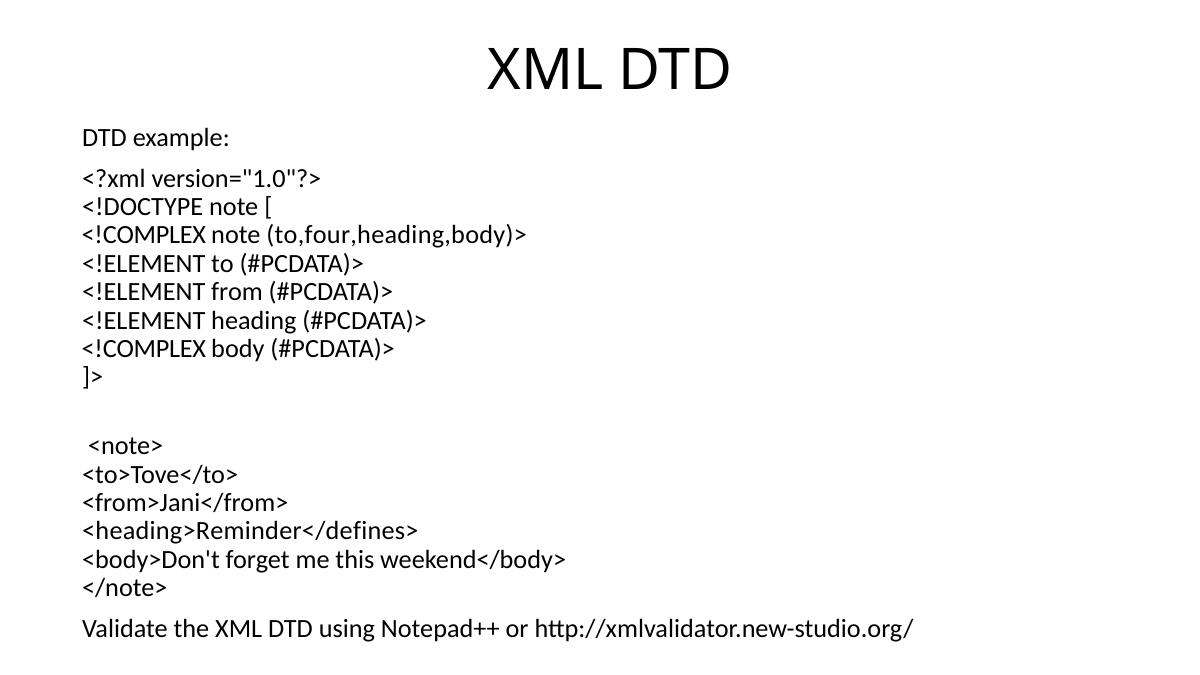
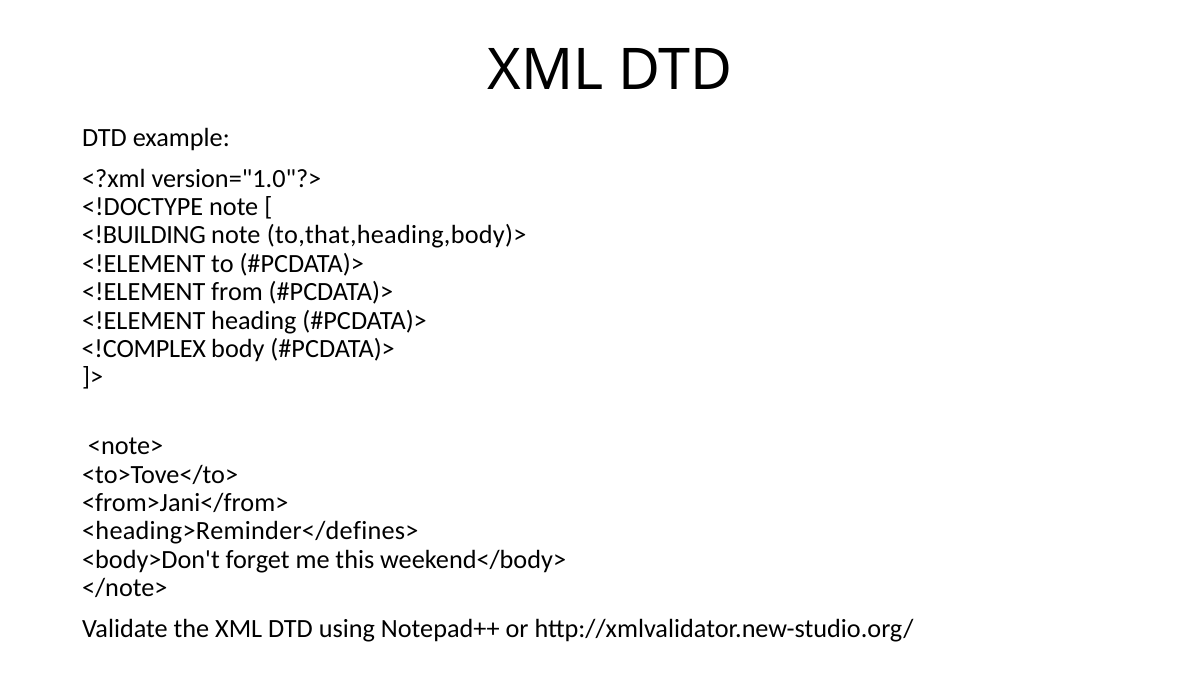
<!COMPLEX: <!COMPLEX -> <!BUILDING (144, 235)
to,four,heading,body)>: to,four,heading,body)> -> to,that,heading,body)> (397, 235)
